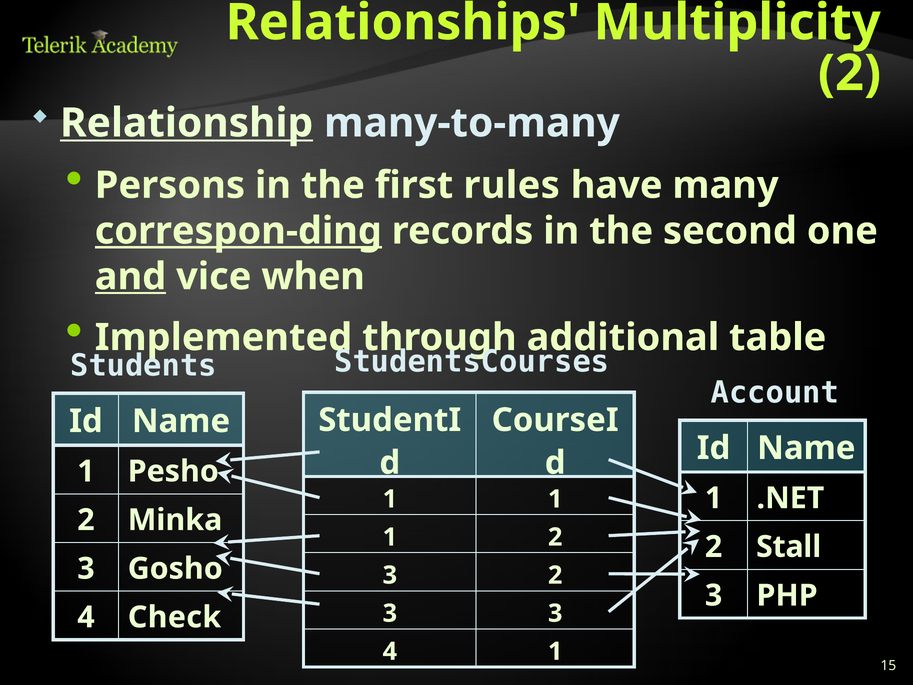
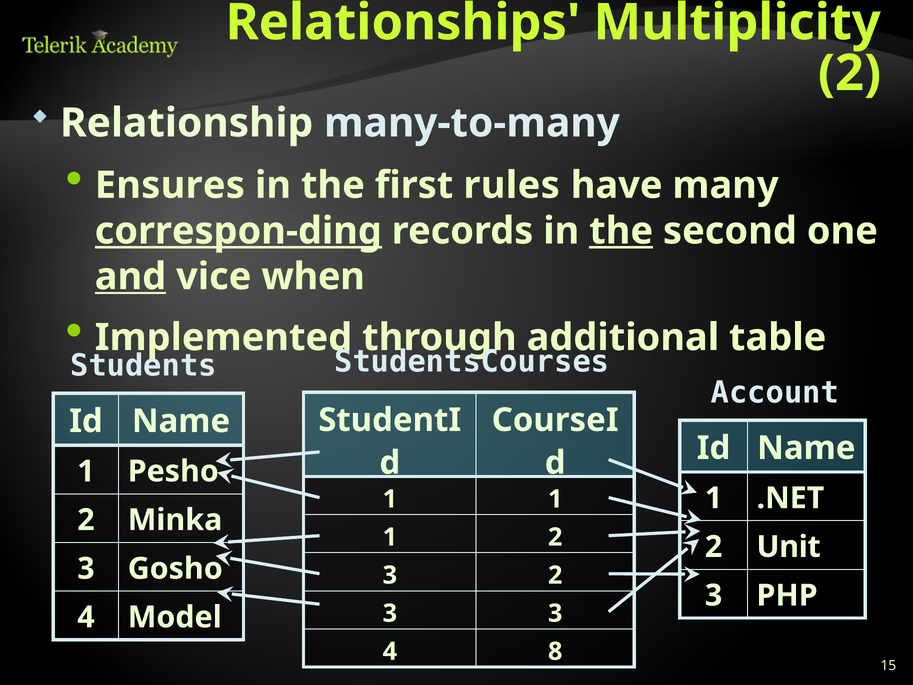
Relationship underline: present -> none (187, 123)
Persons: Persons -> Ensures (170, 185)
the underline: none -> present (621, 231)
Stall: Stall -> Unit (789, 547)
Check: Check -> Model (175, 617)
4 1: 1 -> 8 (555, 651)
